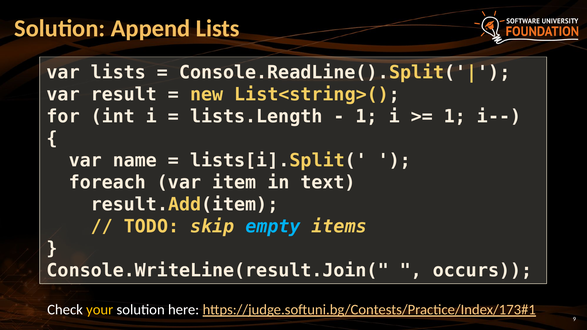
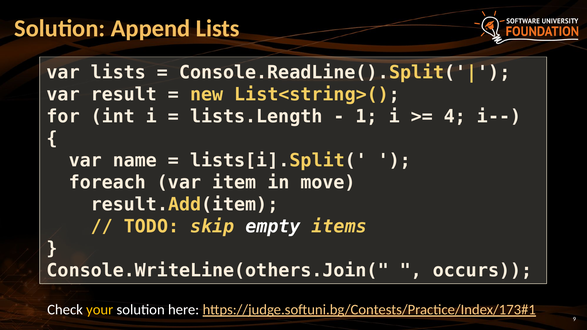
1: 1 -> 4 (455, 117)
text: text -> move (328, 183)
empty colour: light blue -> white (273, 227)
Console.WriteLine(result.Join(: Console.WriteLine(result.Join( -> Console.WriteLine(others.Join( (218, 271)
